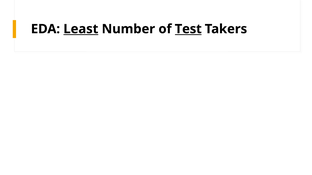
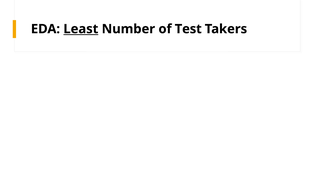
Test underline: present -> none (188, 29)
